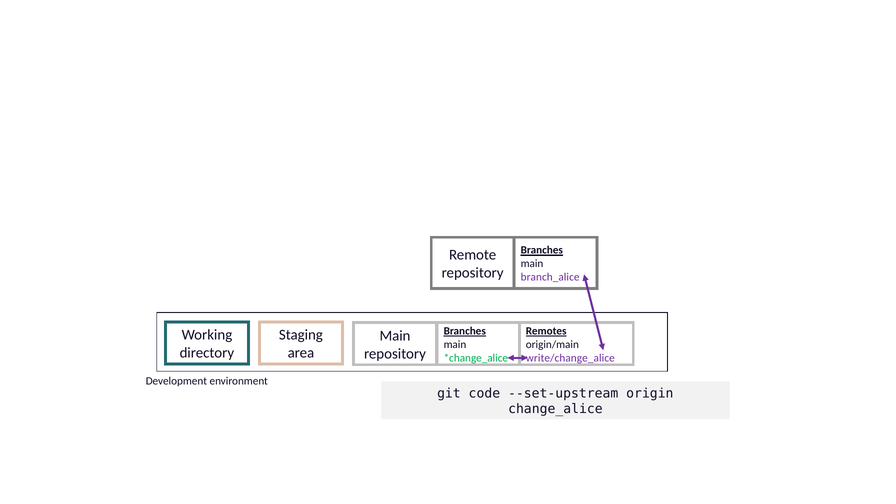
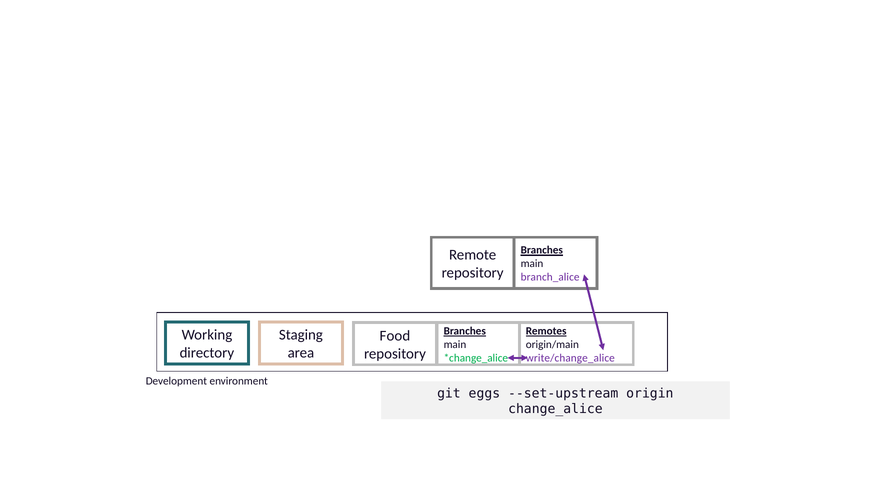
Main: Main -> Food (395, 336)
code: code -> eggs (484, 393)
